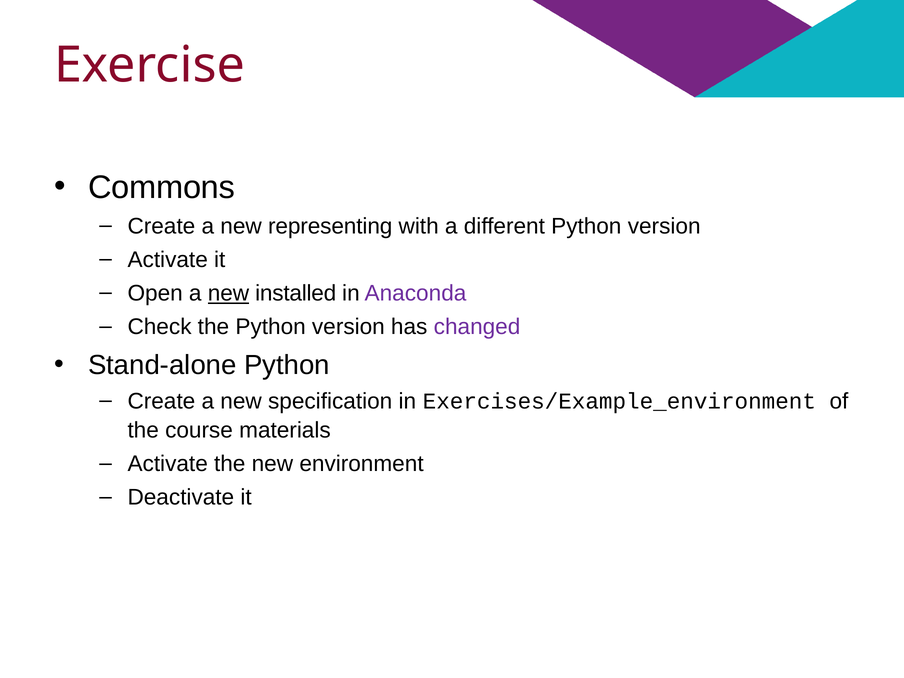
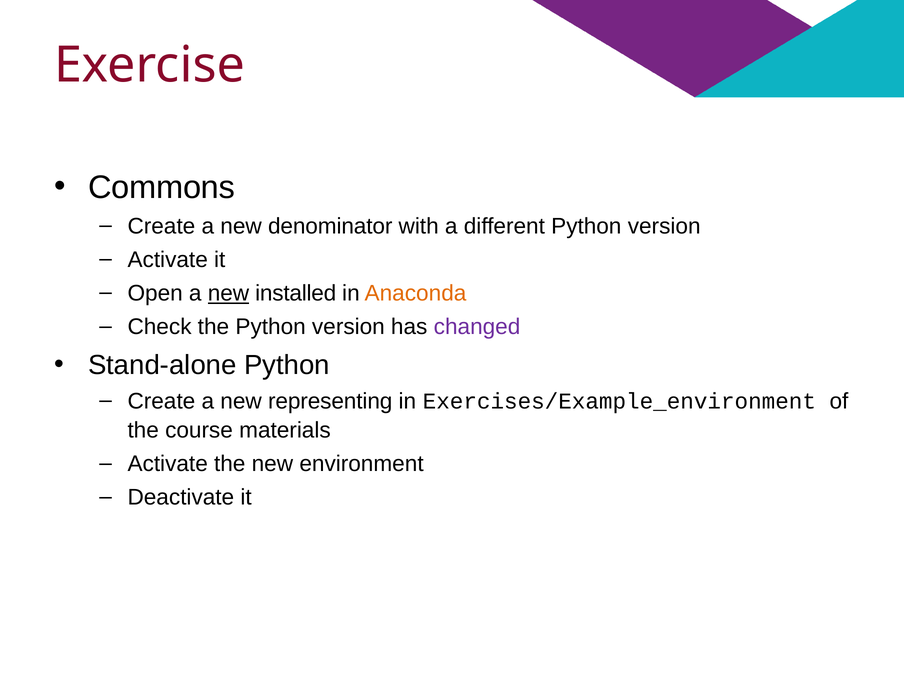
representing: representing -> denominator (330, 226)
Anaconda colour: purple -> orange (415, 293)
specification: specification -> representing (330, 401)
